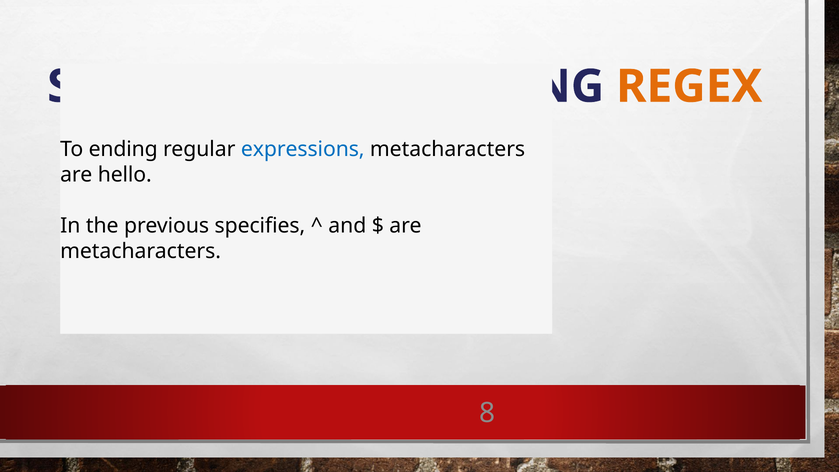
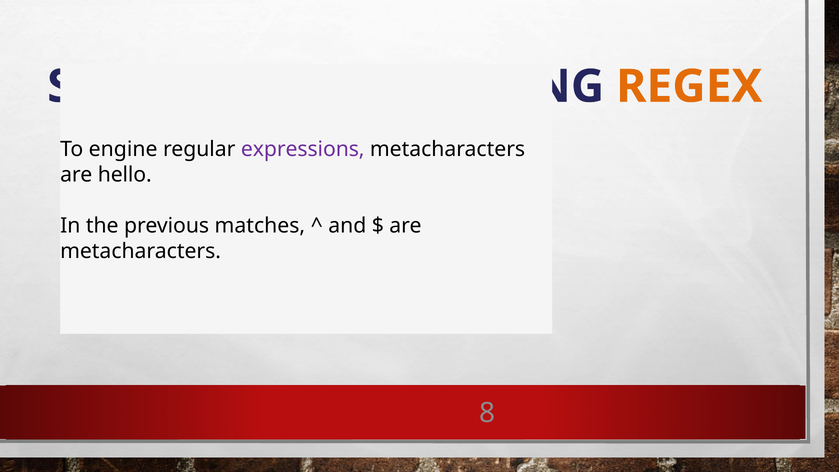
ending: ending -> engine (123, 149)
expressions colour: blue -> purple (303, 149)
specifies: specifies -> matches (260, 226)
